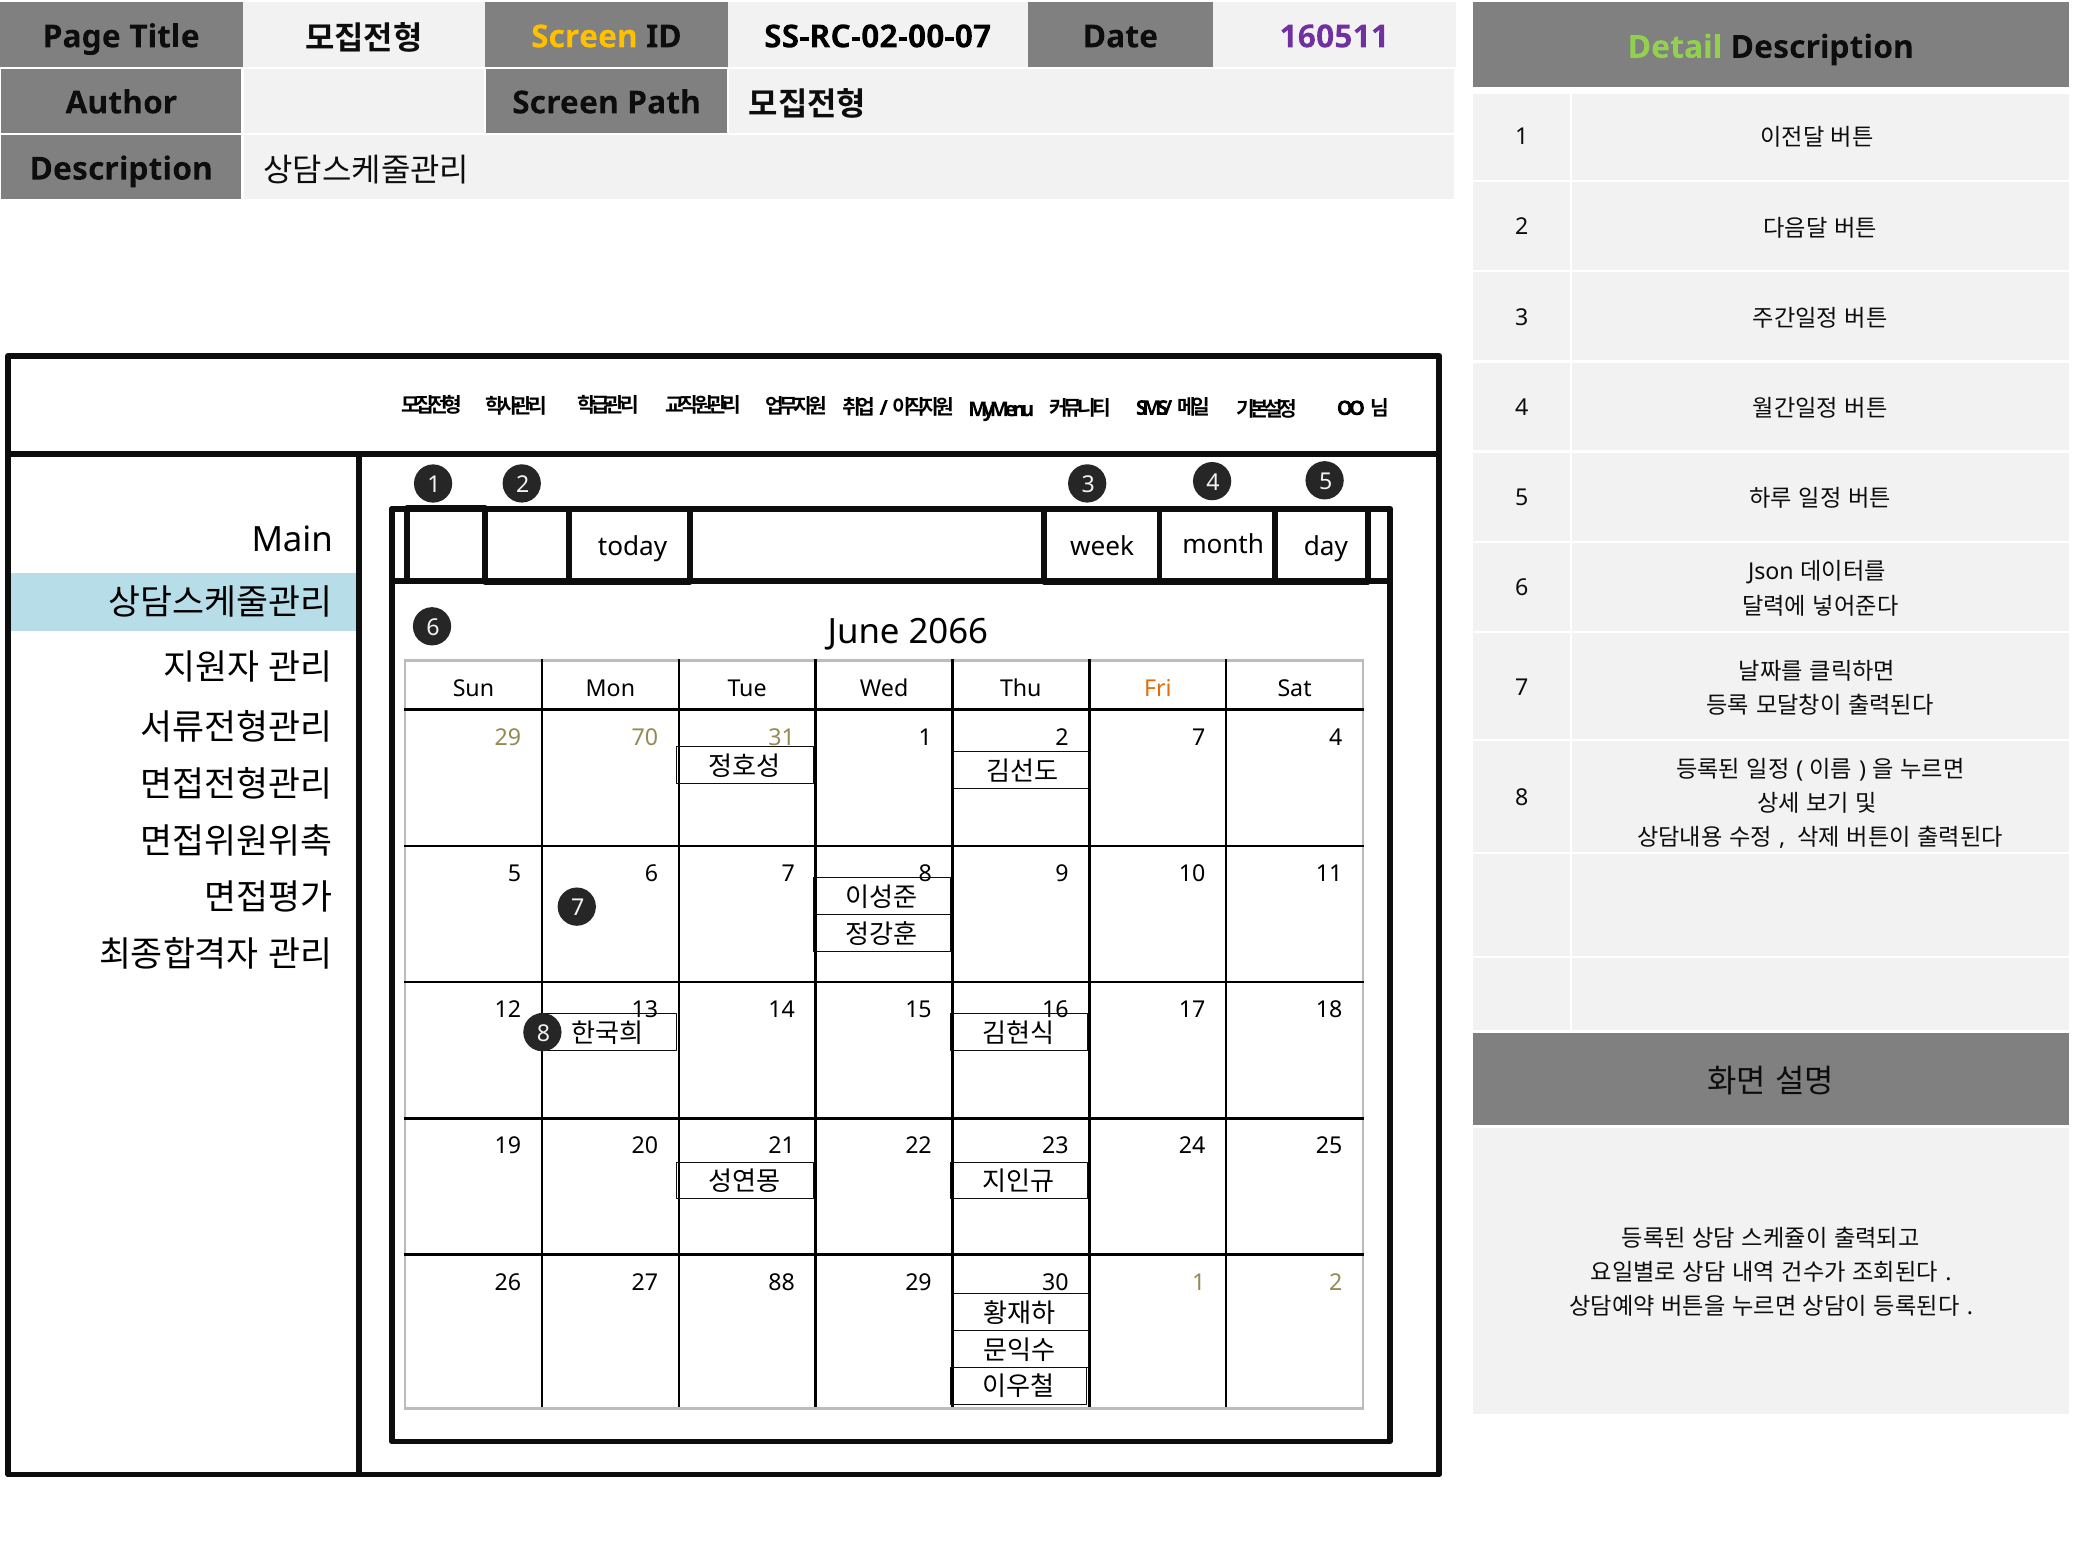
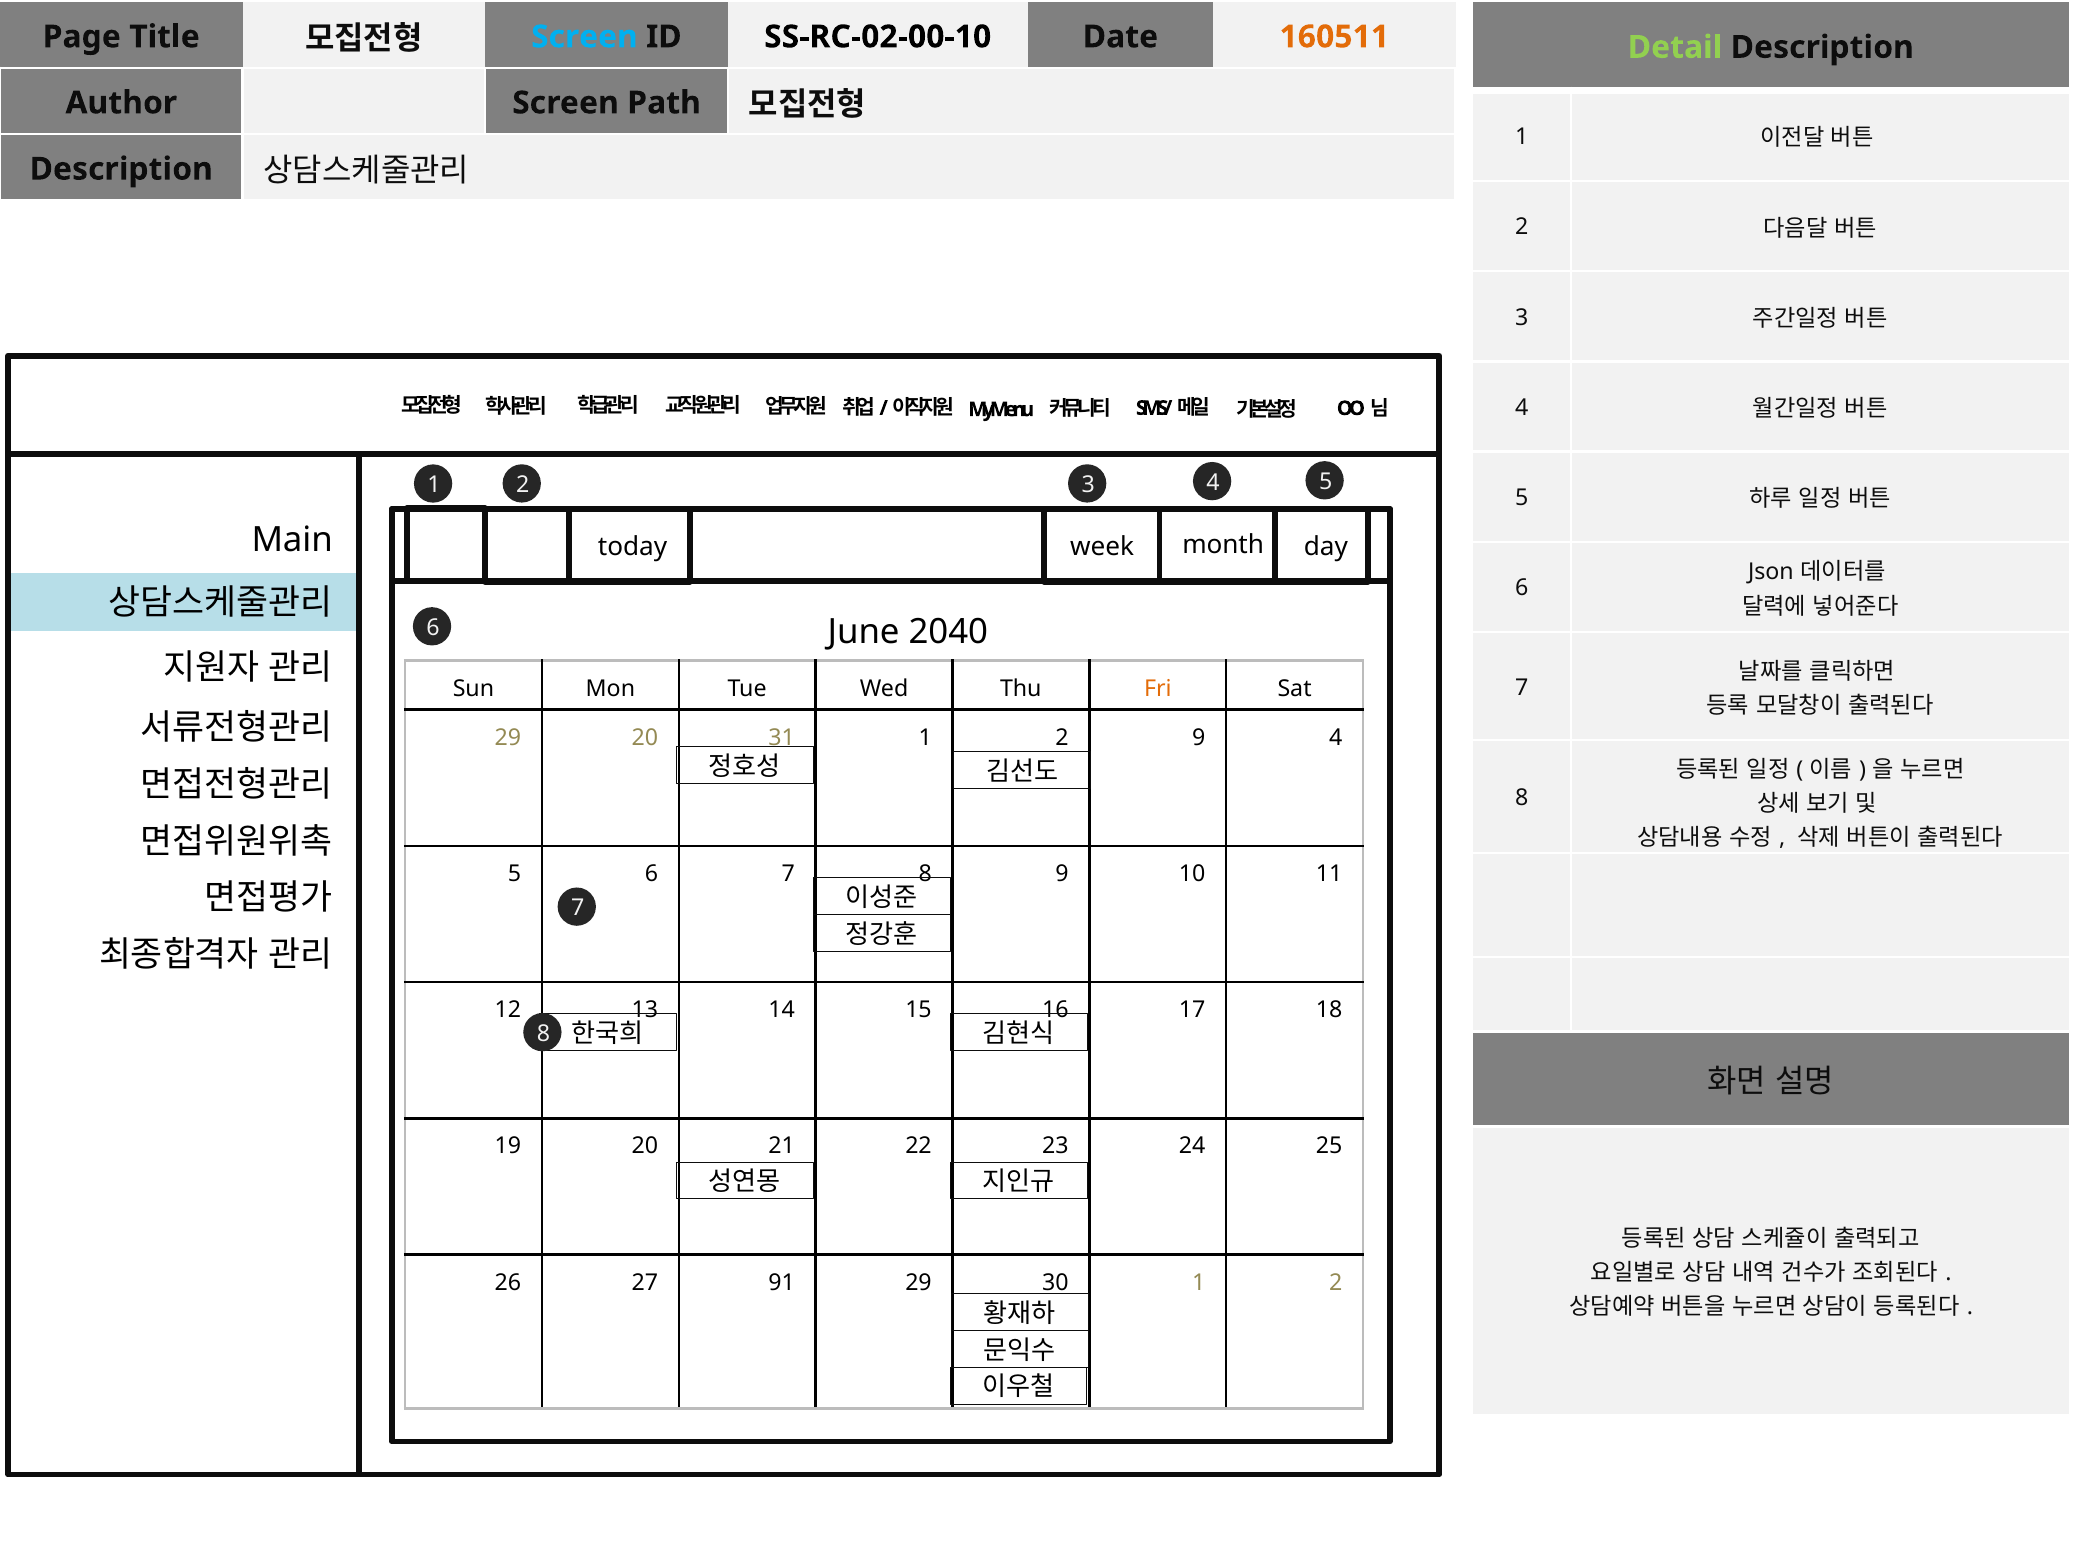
Screen colour: yellow -> light blue (584, 37)
SS-RC-02-00-07: SS-RC-02-00-07 -> SS-RC-02-00-10 (878, 37)
160511 colour: purple -> orange (1334, 37)
2066: 2066 -> 2040 (948, 632)
29 70: 70 -> 20 (645, 737)
2 7: 7 -> 9 (1199, 737)
88: 88 -> 91 (782, 1282)
